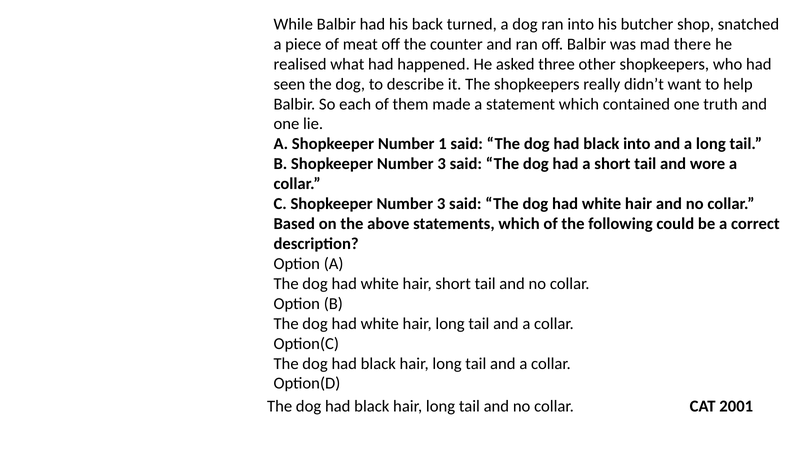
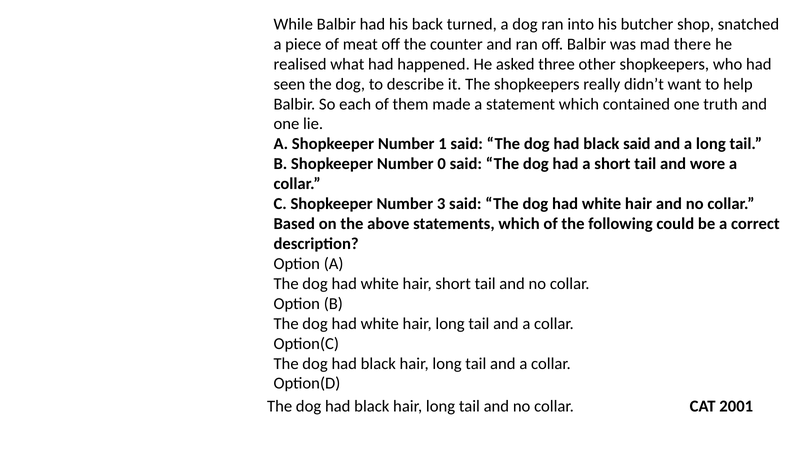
black into: into -> said (637, 144)
B Shopkeeper Number 3: 3 -> 0 (442, 164)
